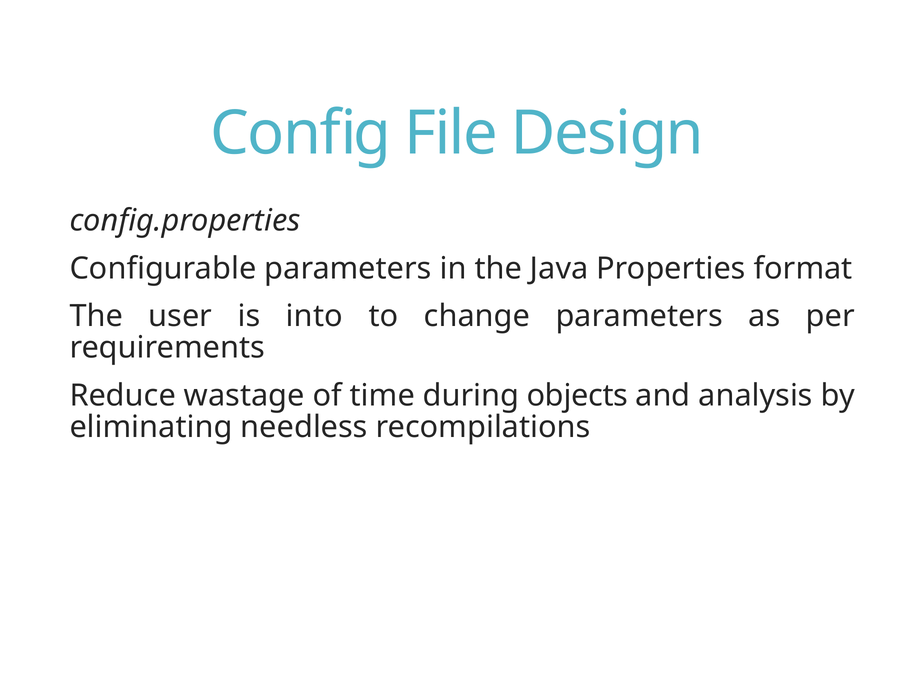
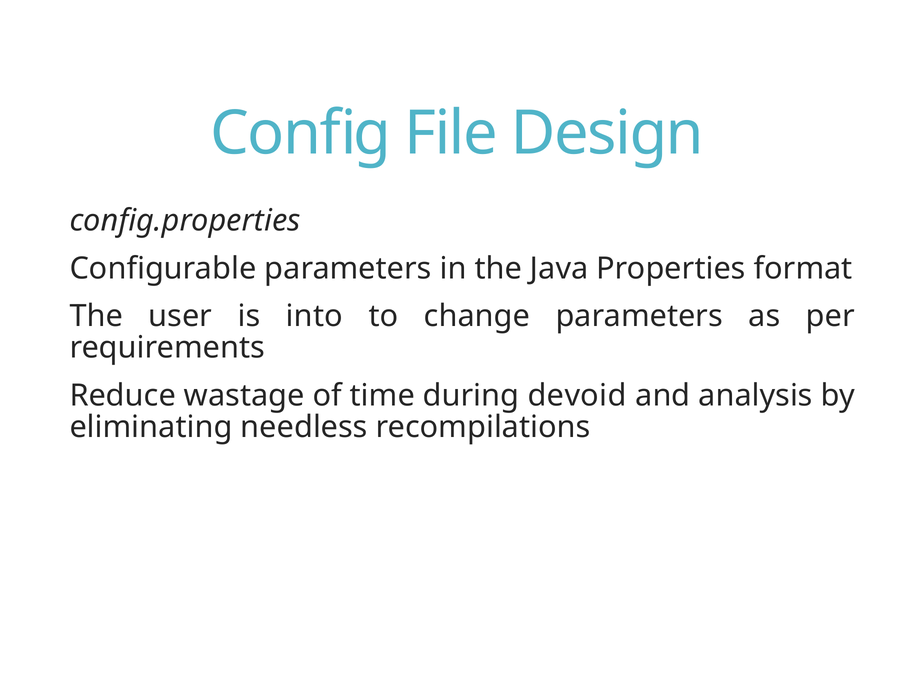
objects: objects -> devoid (577, 396)
